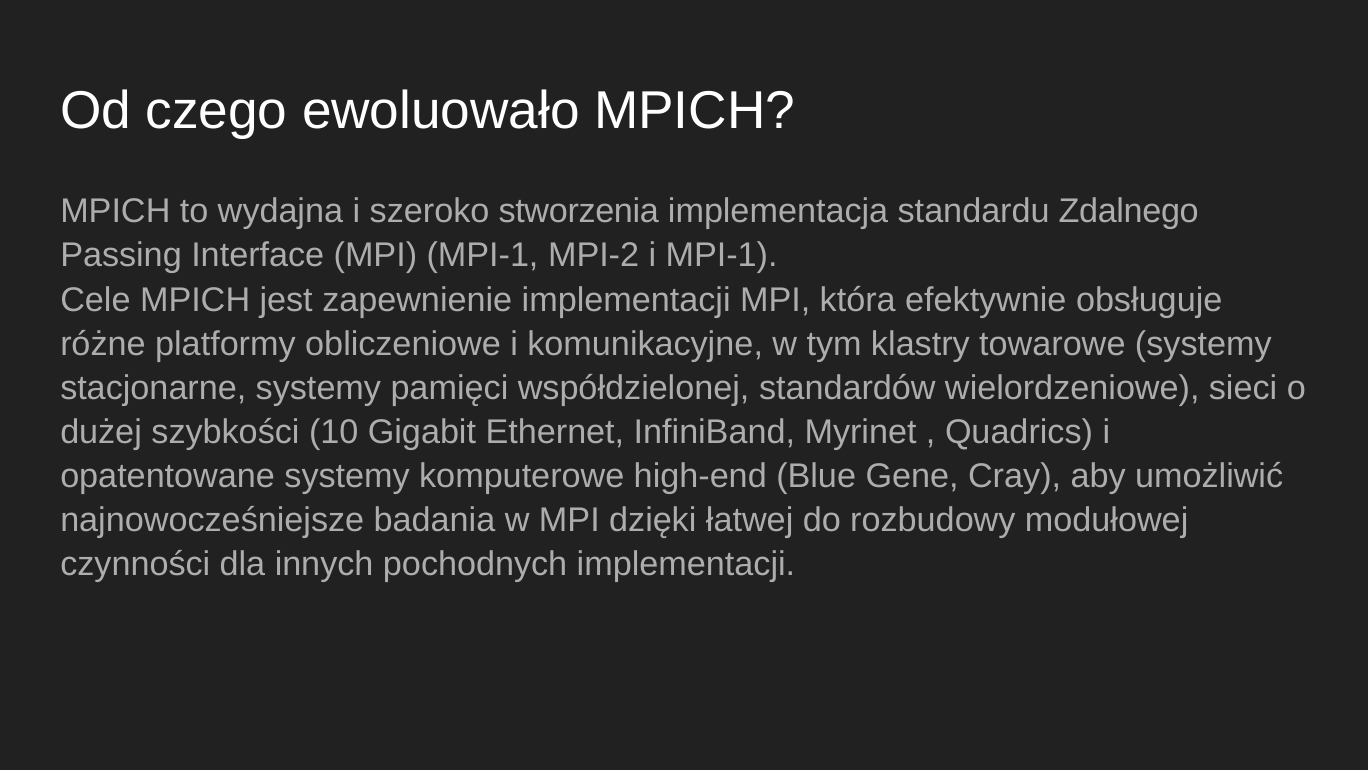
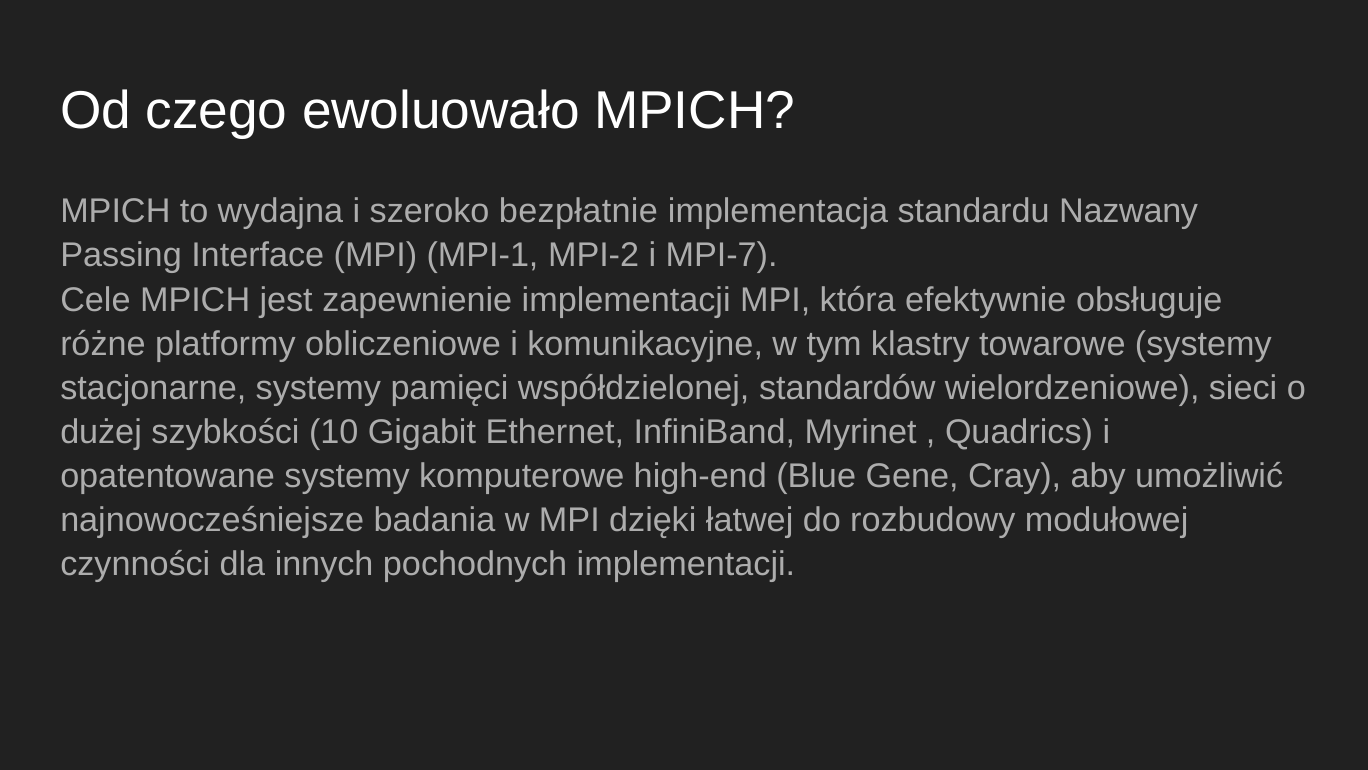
stworzenia: stworzenia -> bezpłatnie (578, 212)
Zdalnego: Zdalnego -> Nazwany (1129, 212)
i MPI-1: MPI-1 -> MPI-7 (722, 256)
